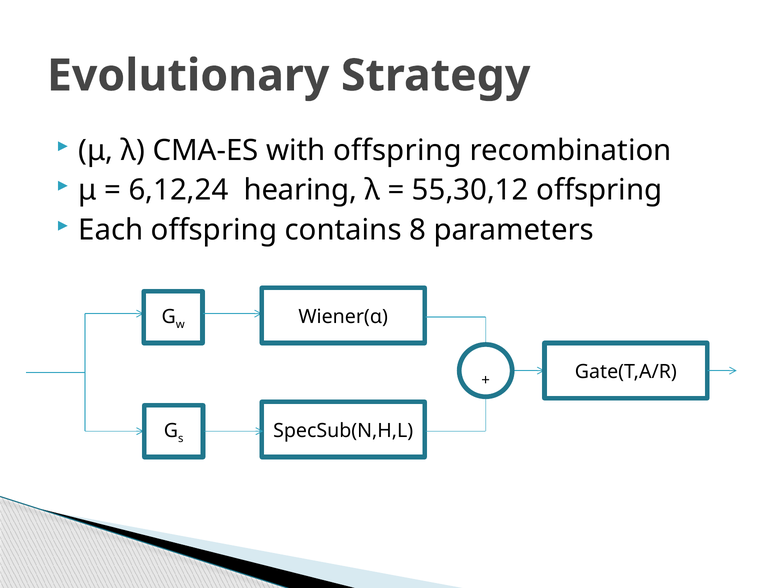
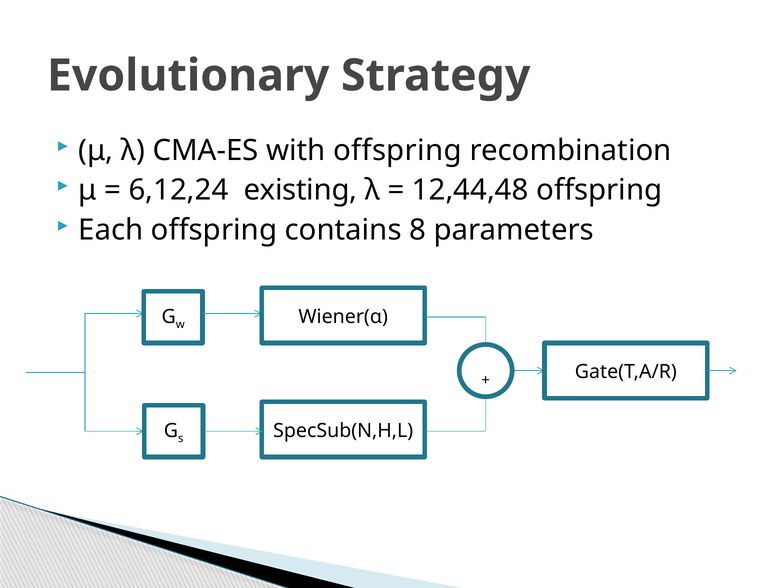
hearing: hearing -> existing (300, 190)
55,30,12: 55,30,12 -> 12,44,48 (470, 190)
